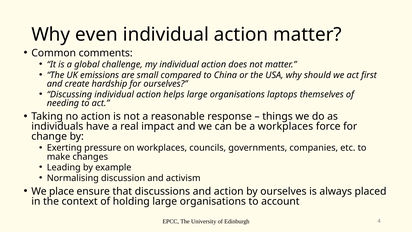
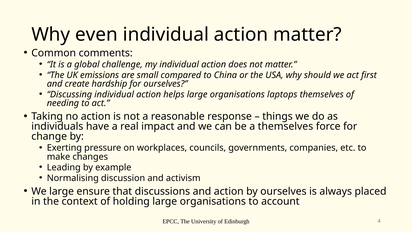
a workplaces: workplaces -> themselves (286, 126)
We place: place -> large (62, 191)
